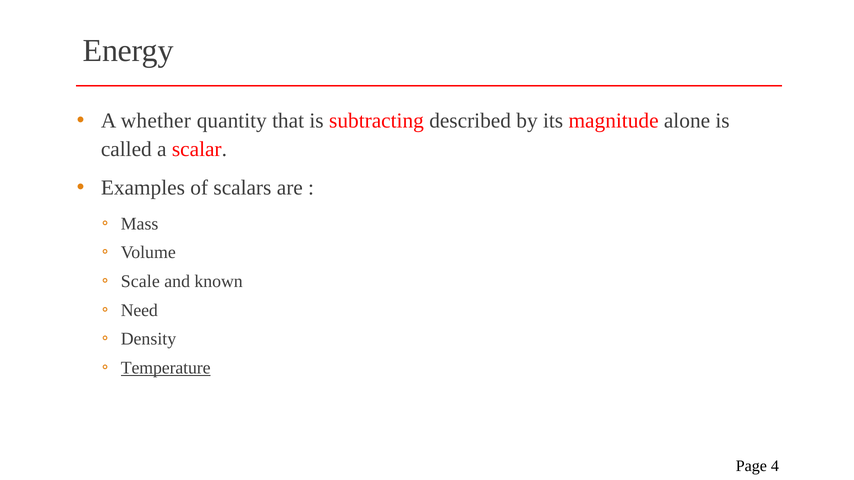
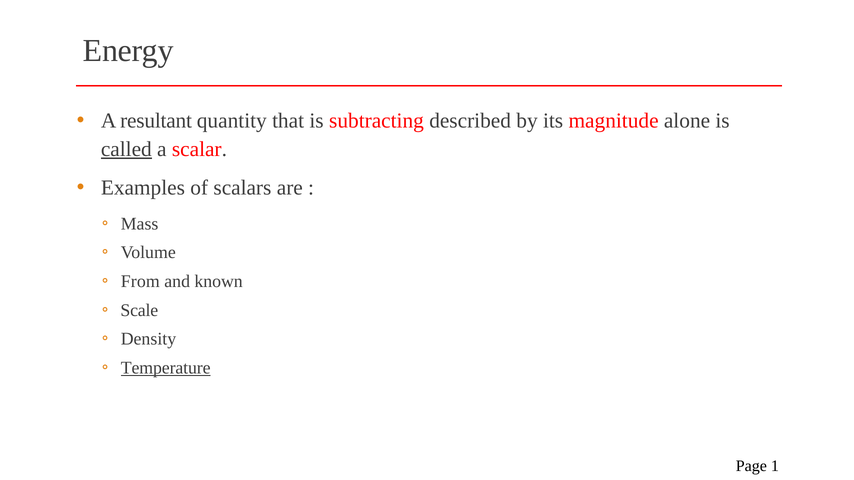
whether: whether -> resultant (156, 121)
called underline: none -> present (126, 149)
Scale: Scale -> From (140, 282)
Need: Need -> Scale (139, 310)
4: 4 -> 1 (775, 466)
